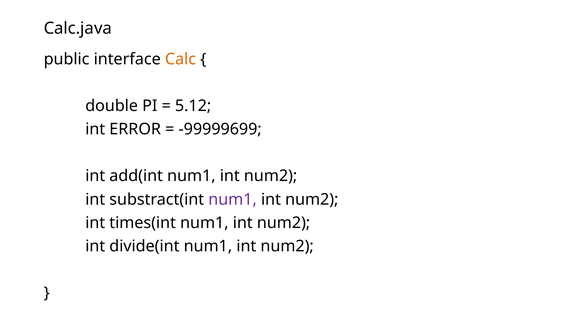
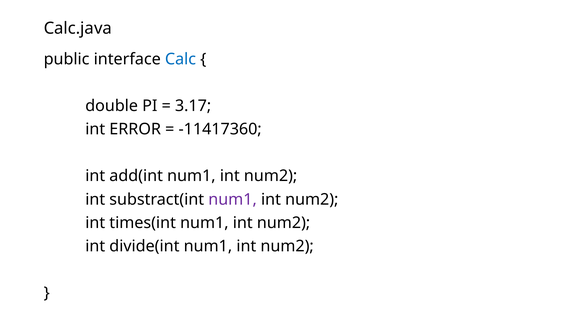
Calc colour: orange -> blue (180, 59)
5.12: 5.12 -> 3.17 (193, 106)
-99999699: -99999699 -> -11417360 (220, 129)
